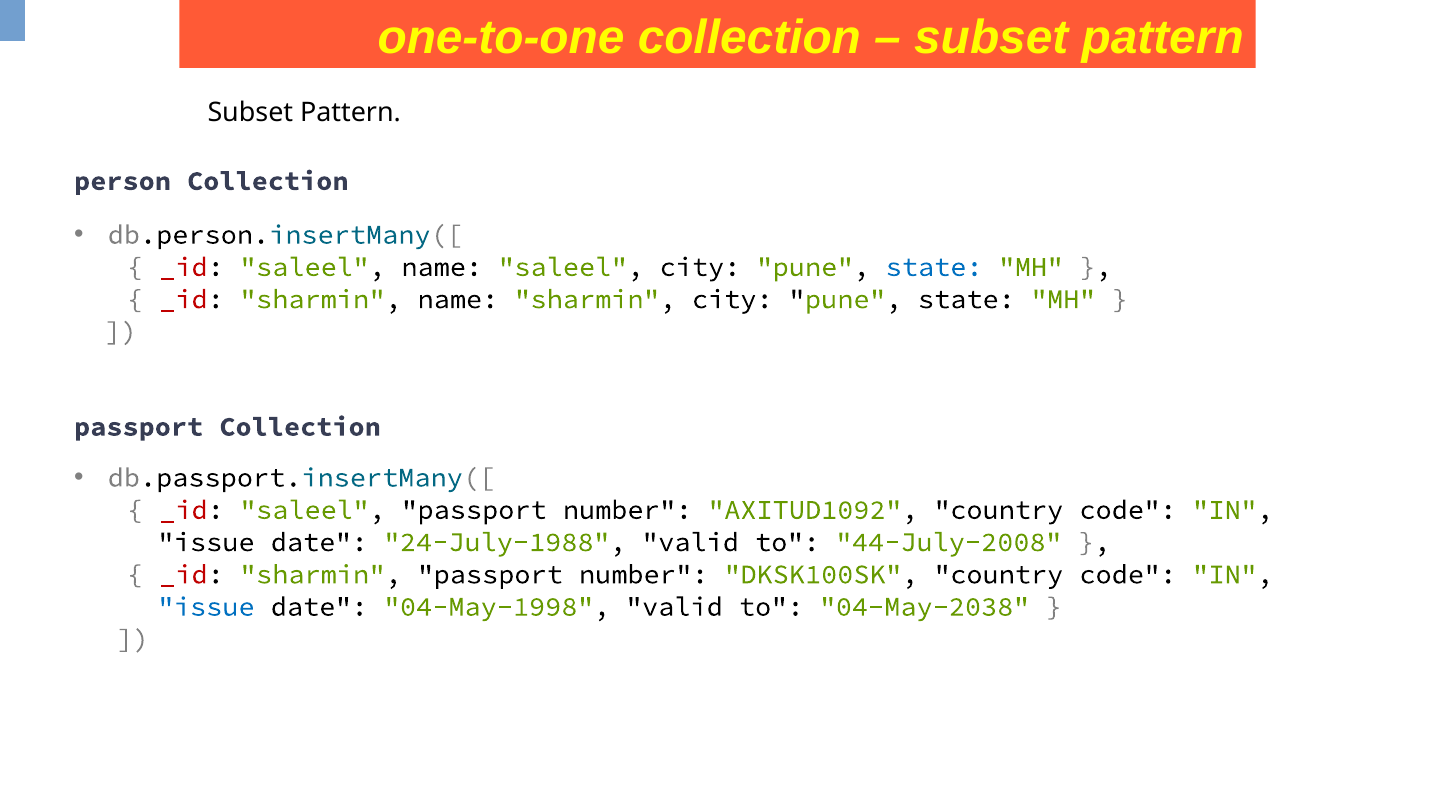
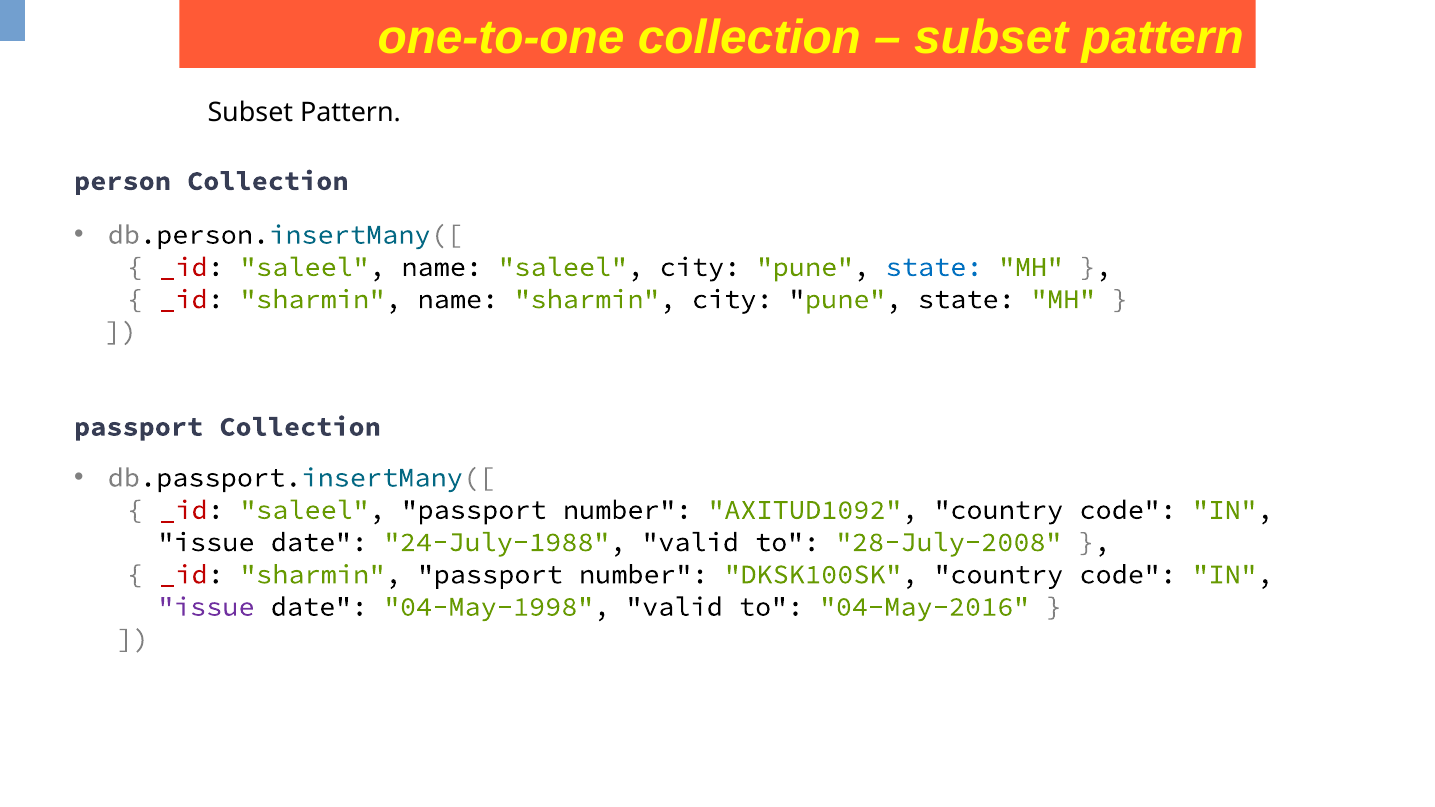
44-July-2008: 44-July-2008 -> 28-July-2008 (949, 542)
issue colour: blue -> purple (206, 607)
04-May-2038: 04-May-2038 -> 04-May-2016 (925, 607)
